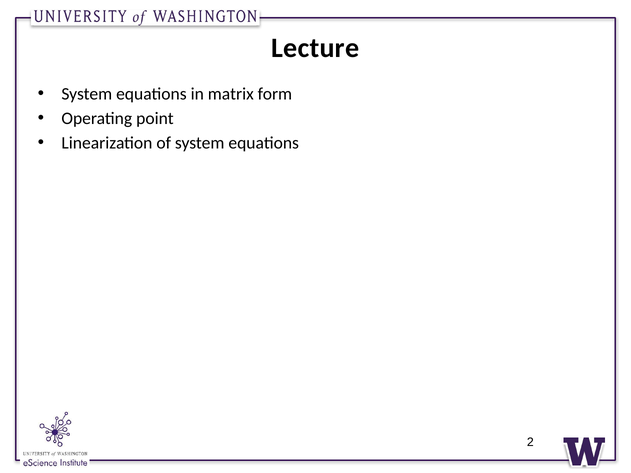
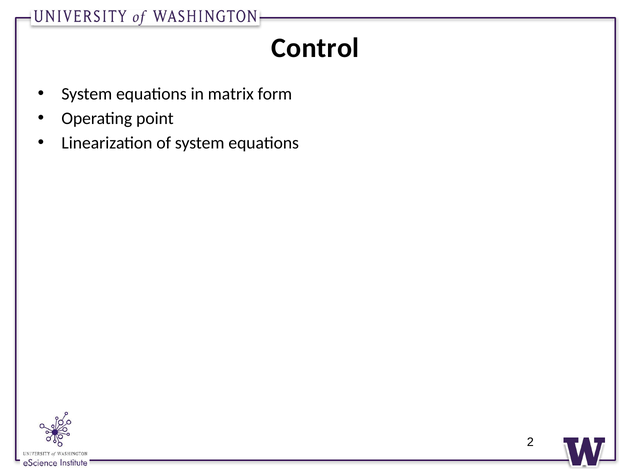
Lecture: Lecture -> Control (315, 48)
